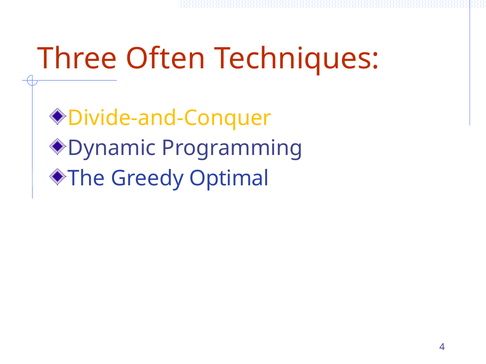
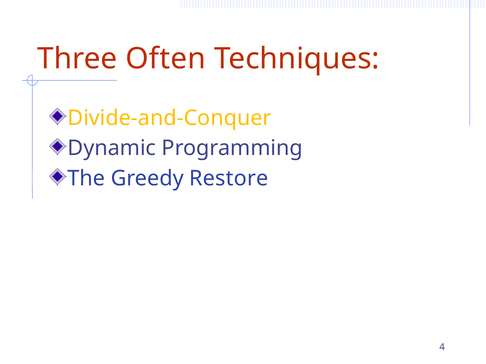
Optimal: Optimal -> Restore (229, 179)
